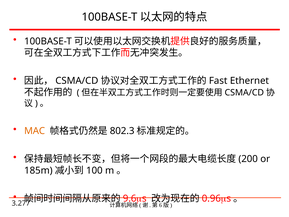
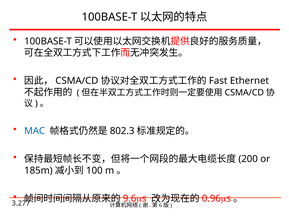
MAC colour: orange -> blue (35, 131)
